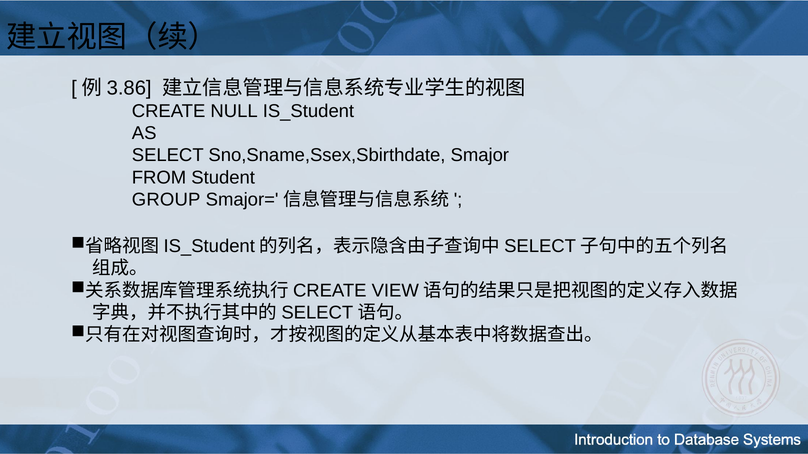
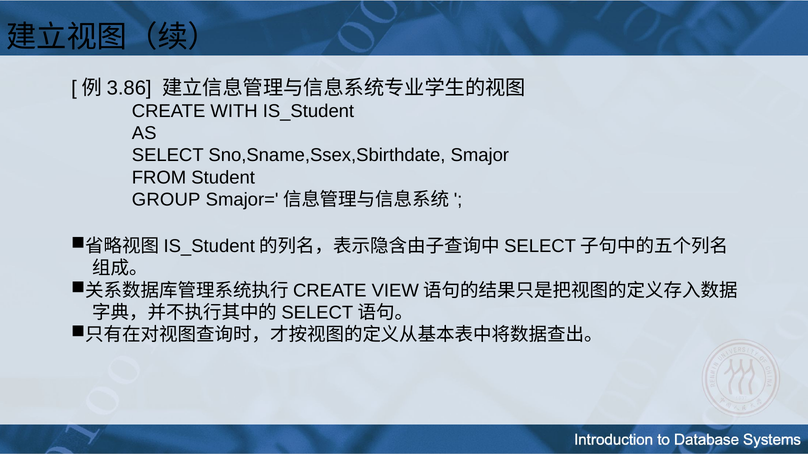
NULL: NULL -> WITH (234, 111)
